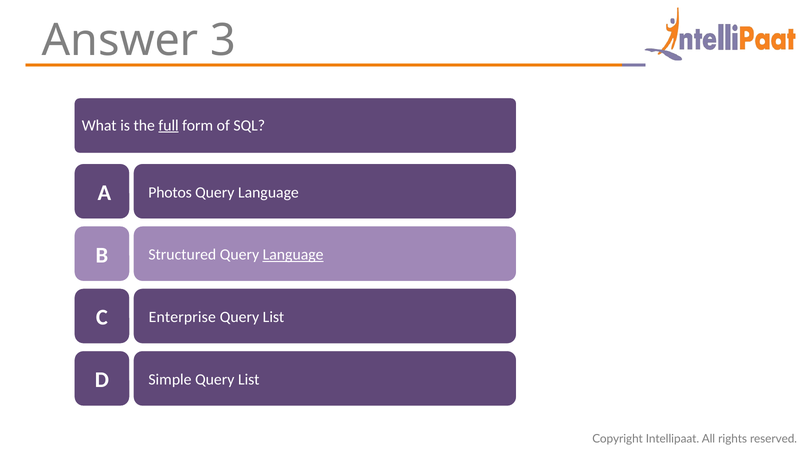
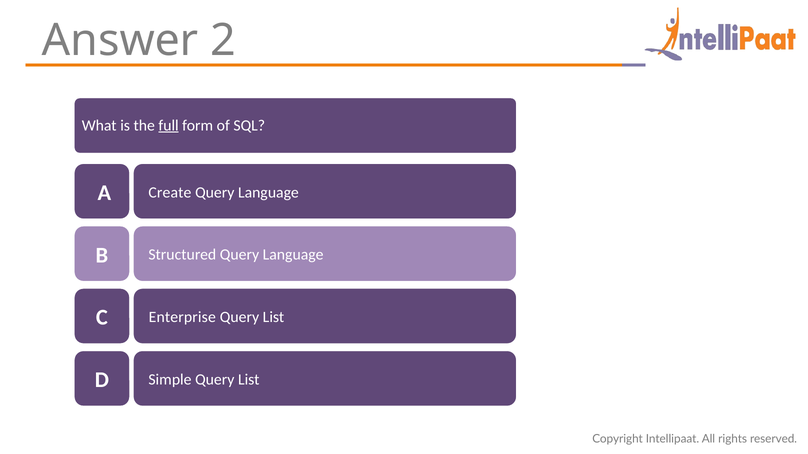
3: 3 -> 2 (223, 41)
Photos: Photos -> Create (170, 193)
Language underline: present -> none (293, 255)
